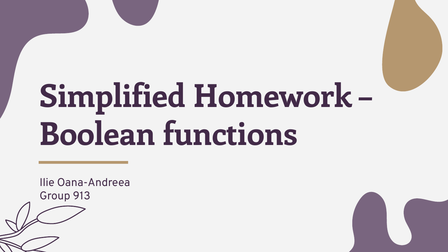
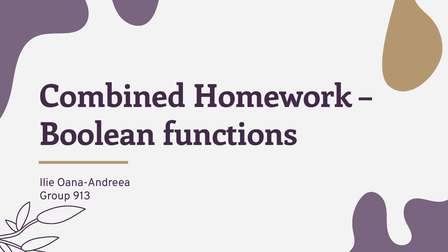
Simplified: Simplified -> Combined (113, 97)
